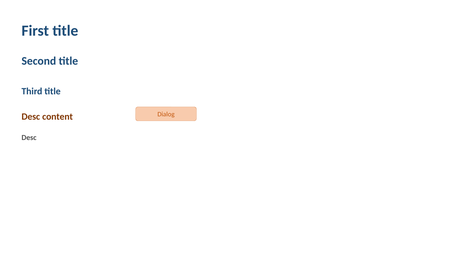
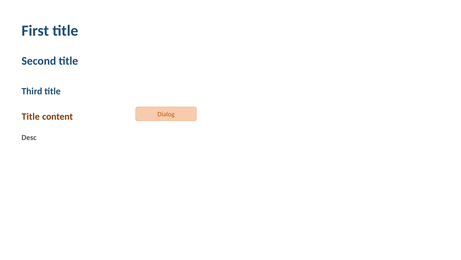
Desc: Desc -> Title (31, 116)
